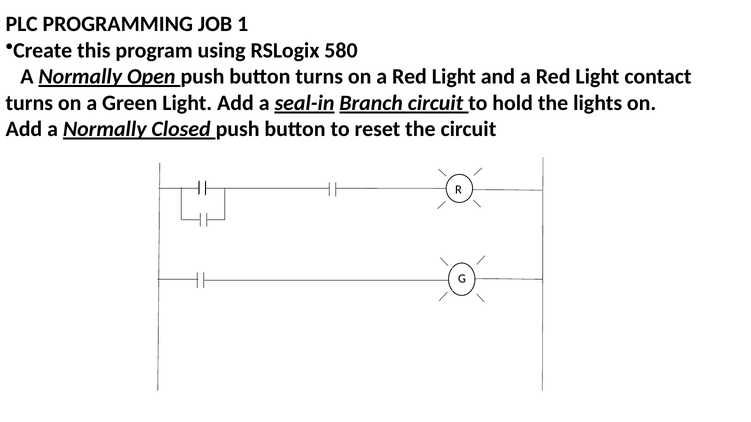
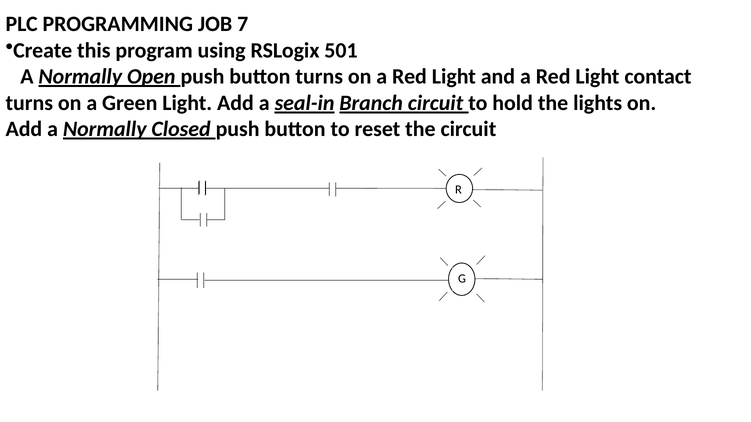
1: 1 -> 7 (243, 24)
580: 580 -> 501 (341, 50)
